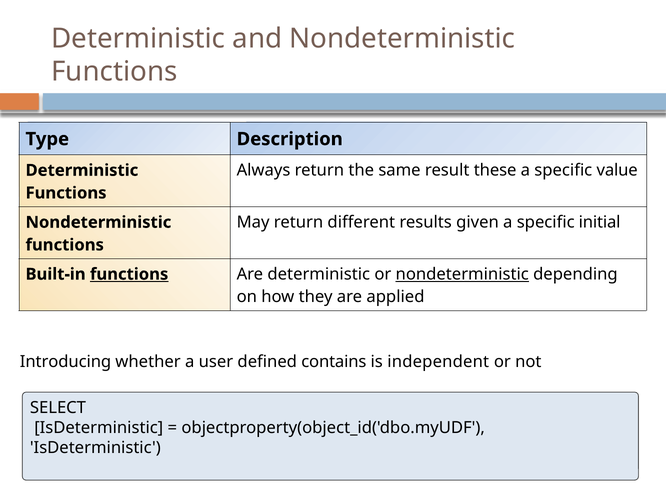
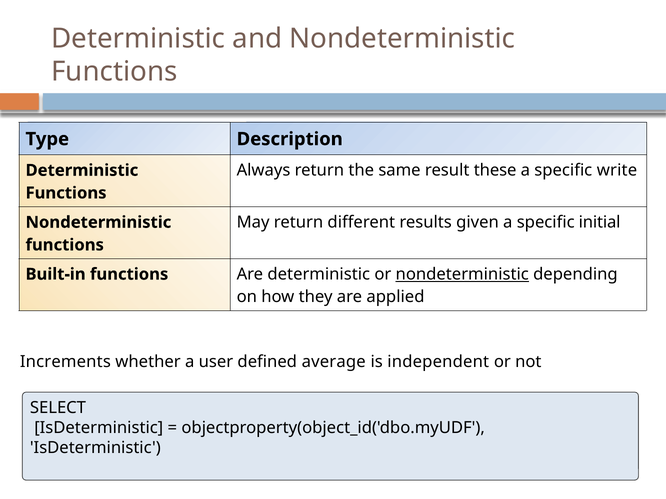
value: value -> write (617, 171)
functions underline: present -> none (129, 275)
Introducing: Introducing -> Increments (65, 362)
contains: contains -> average (334, 362)
